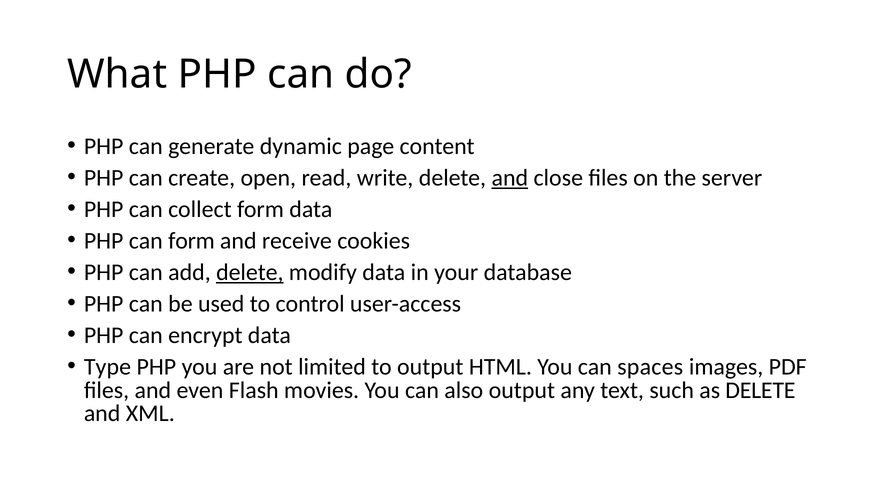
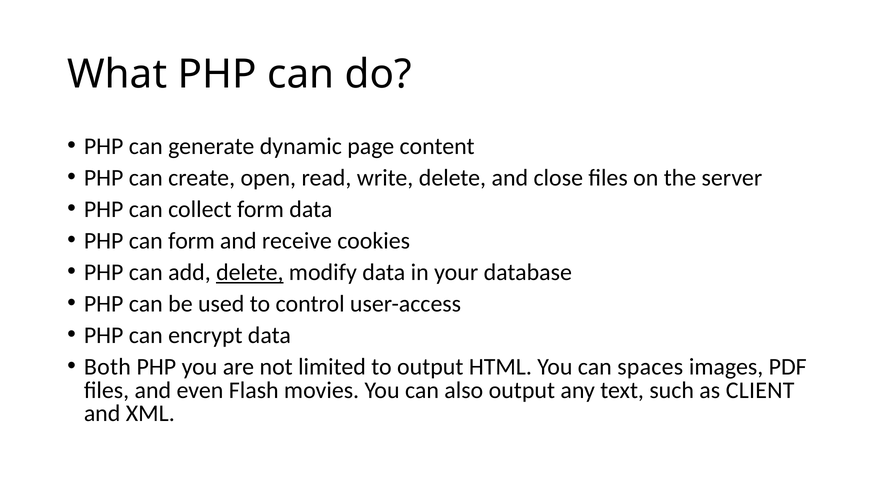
and underline: present -> none (510, 178)
Type: Type -> Both (107, 367)
as DELETE: DELETE -> CLIENT (760, 390)
